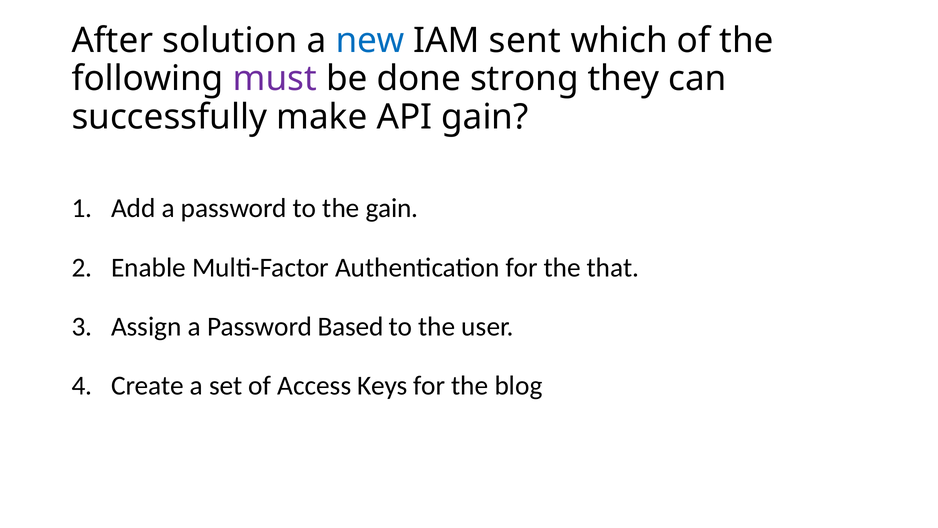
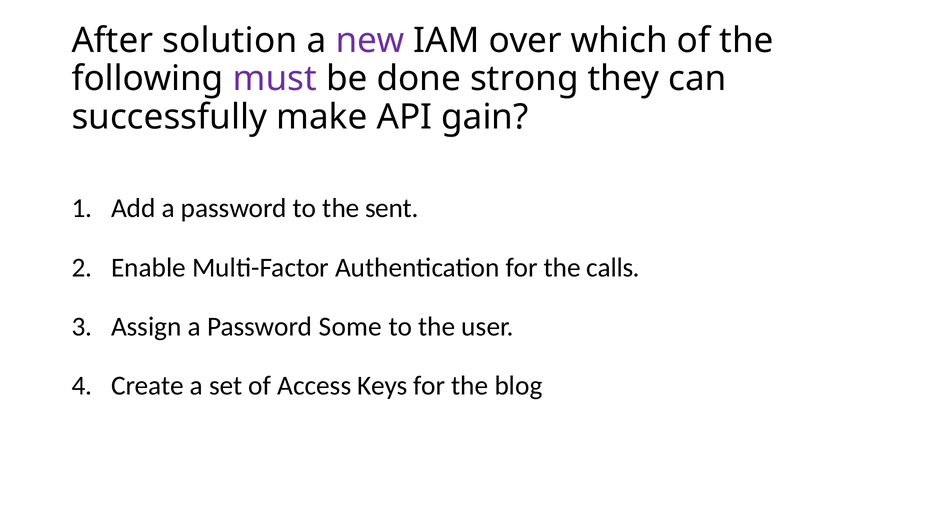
new colour: blue -> purple (370, 41)
sent: sent -> over (525, 41)
the gain: gain -> sent (392, 208)
that: that -> calls (613, 267)
Based: Based -> Some (350, 326)
